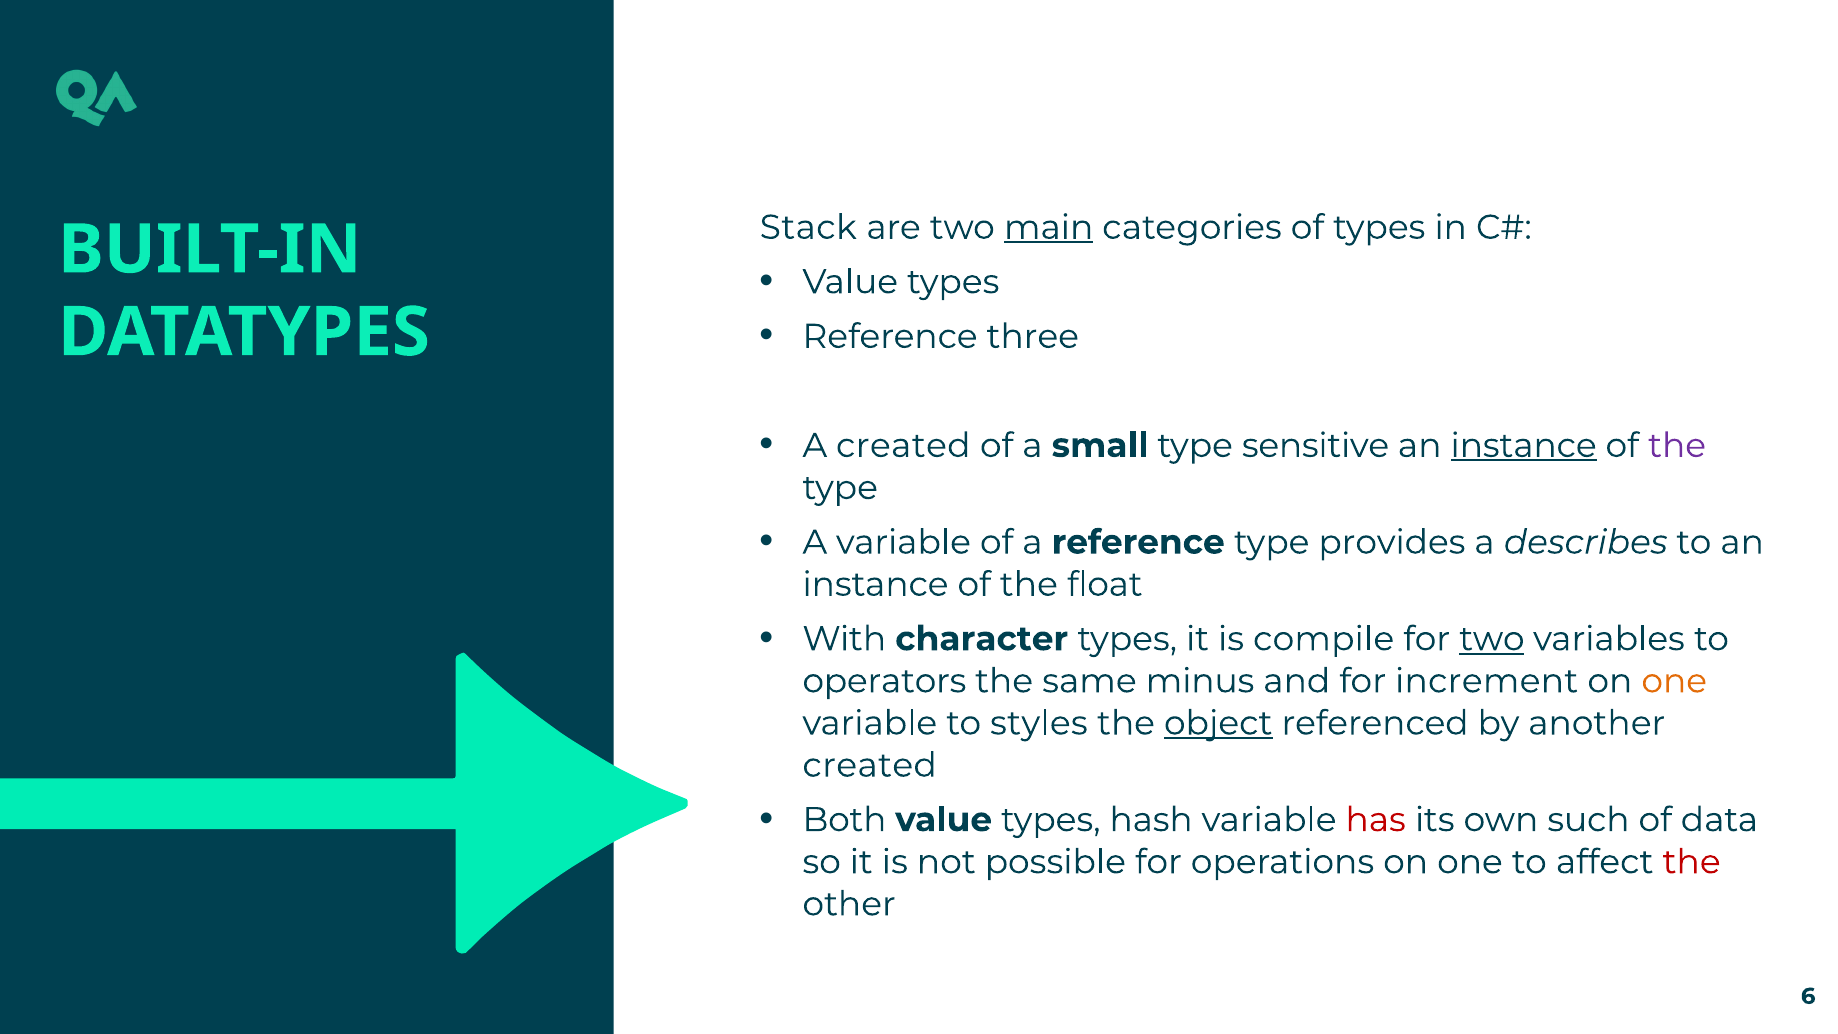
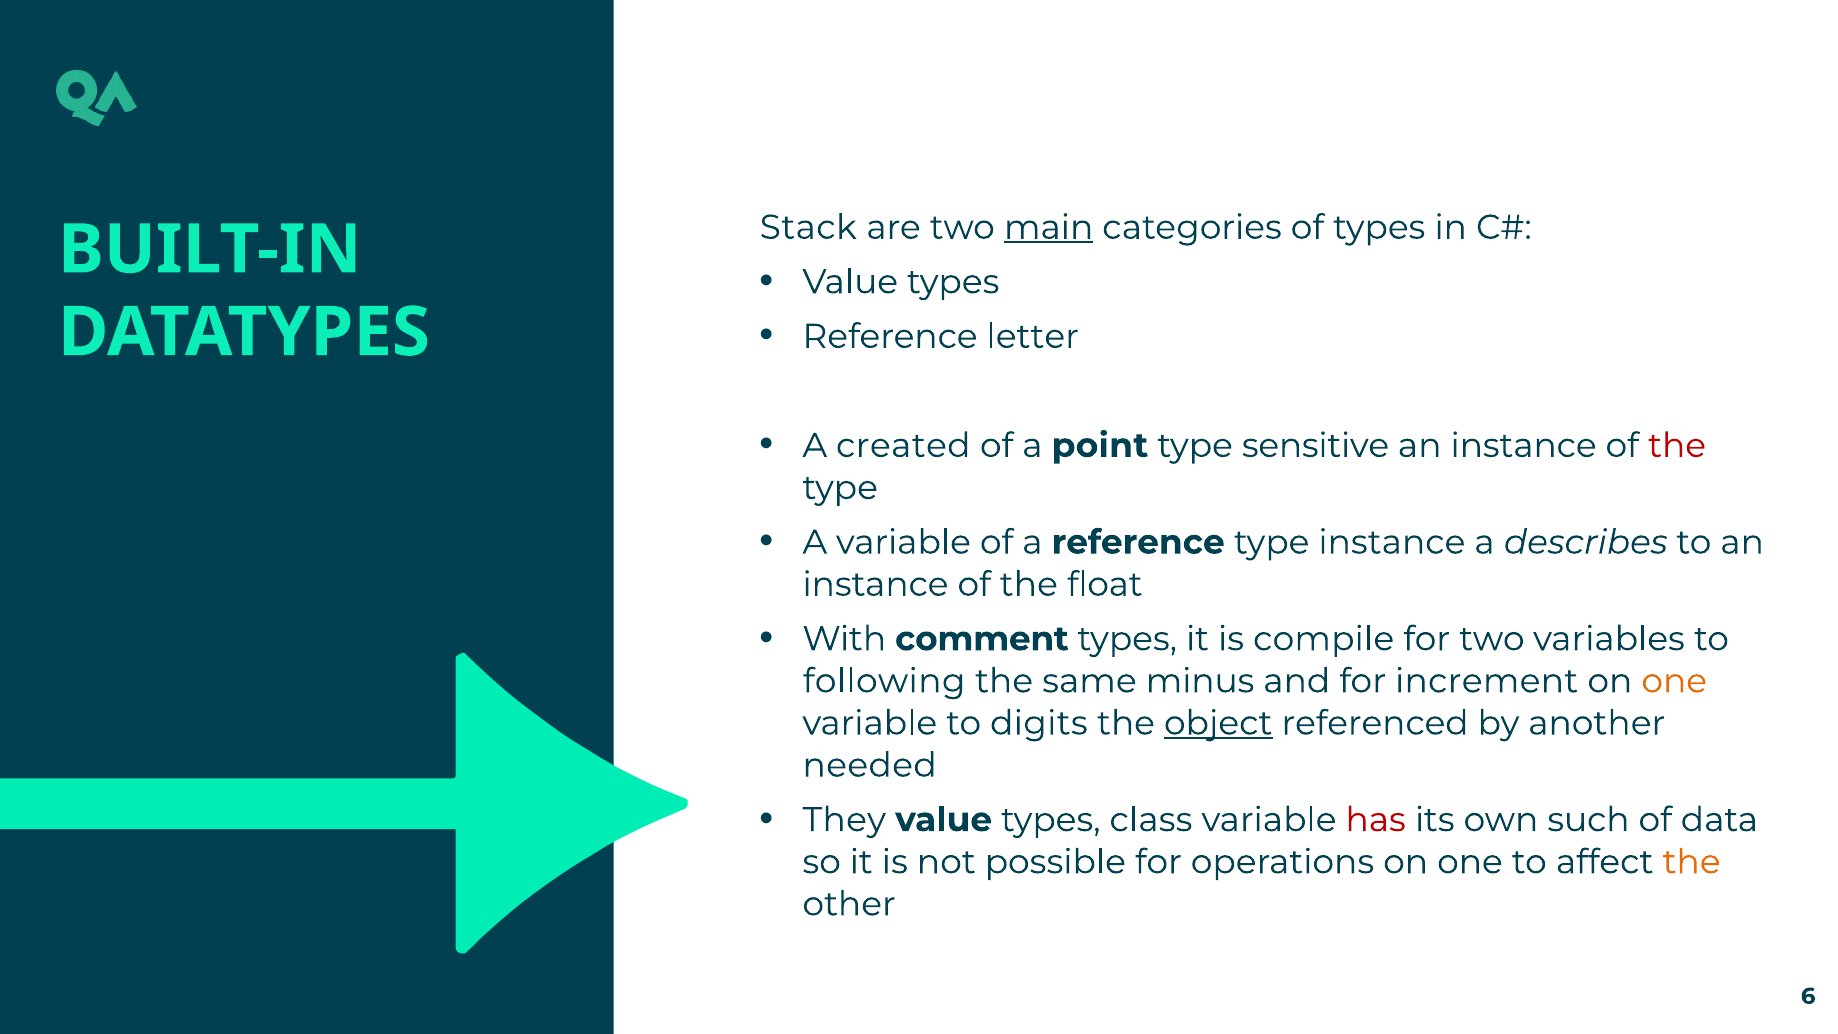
three: three -> letter (1033, 336)
small: small -> point (1100, 446)
instance underline: present -> none (1524, 446)
the colour: purple -> red (1677, 446)
type provides: provides -> instance (1392, 542)
character: character -> comment (982, 639)
two underline: present -> none (1492, 639)
operators: operators -> following (884, 681)
styles: styles -> digits (1039, 723)
created: created -> needed (870, 765)
Both: Both -> They (844, 820)
hash: hash -> class (1151, 820)
the colour: red -> orange (1692, 862)
